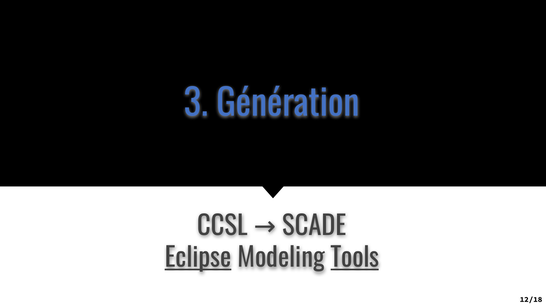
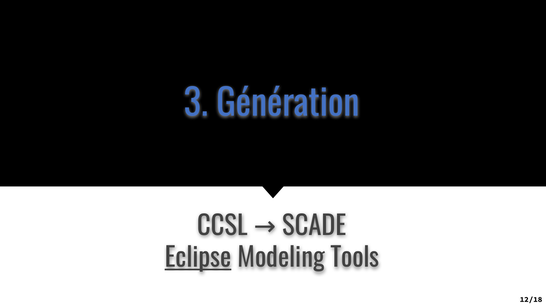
Tools underline: present -> none (355, 258)
